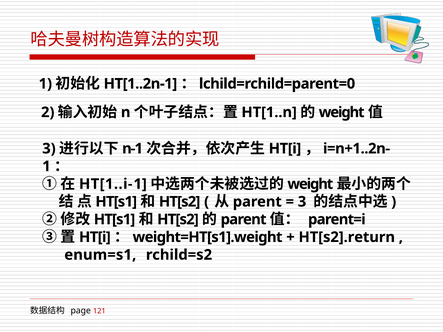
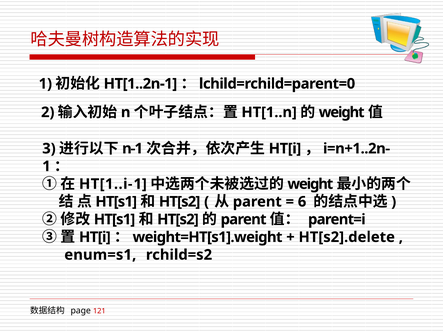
3: 3 -> 6 (302, 202)
HT[s2].return: HT[s2].return -> HT[s2].delete (347, 237)
